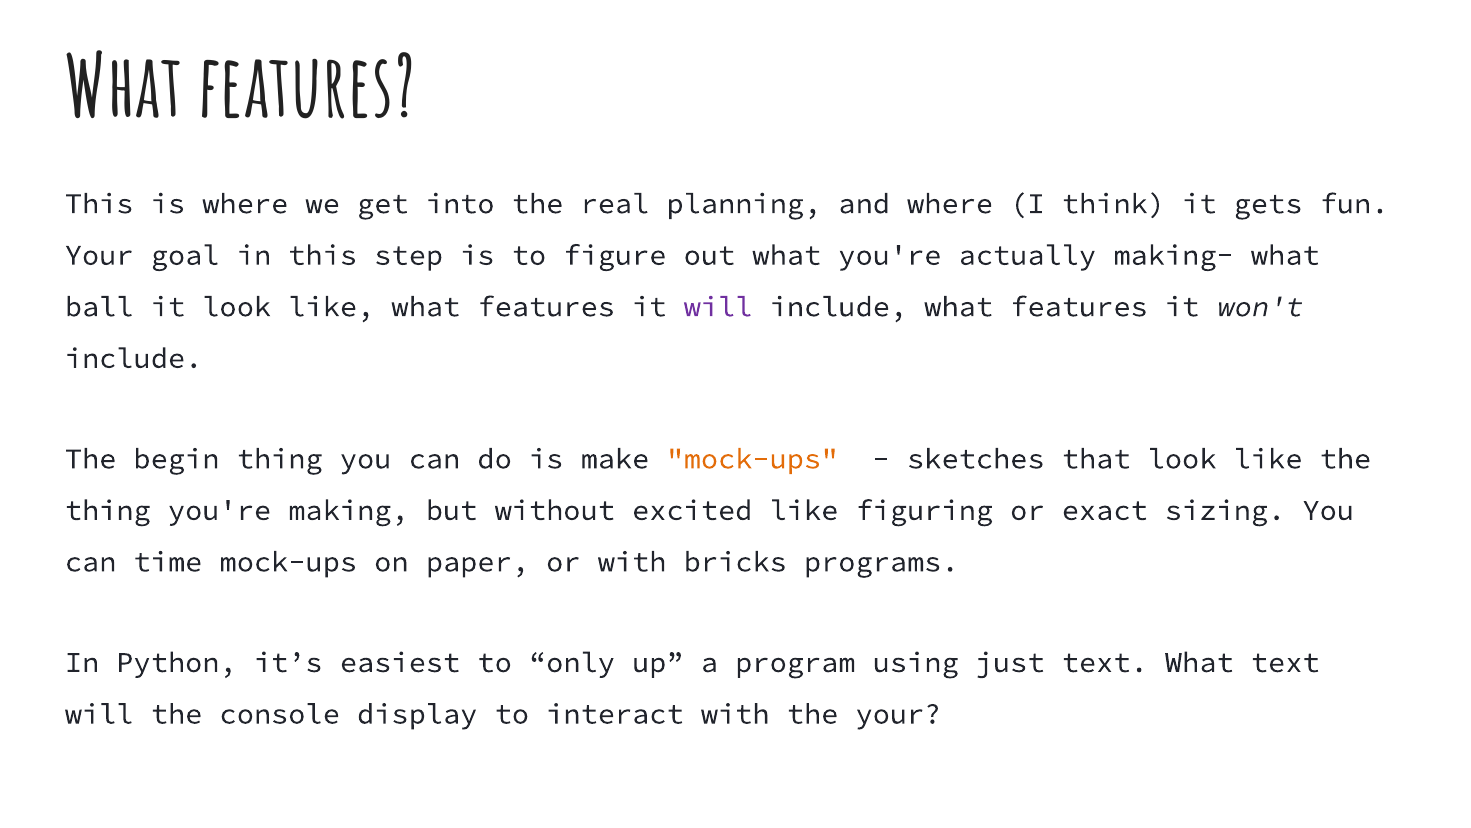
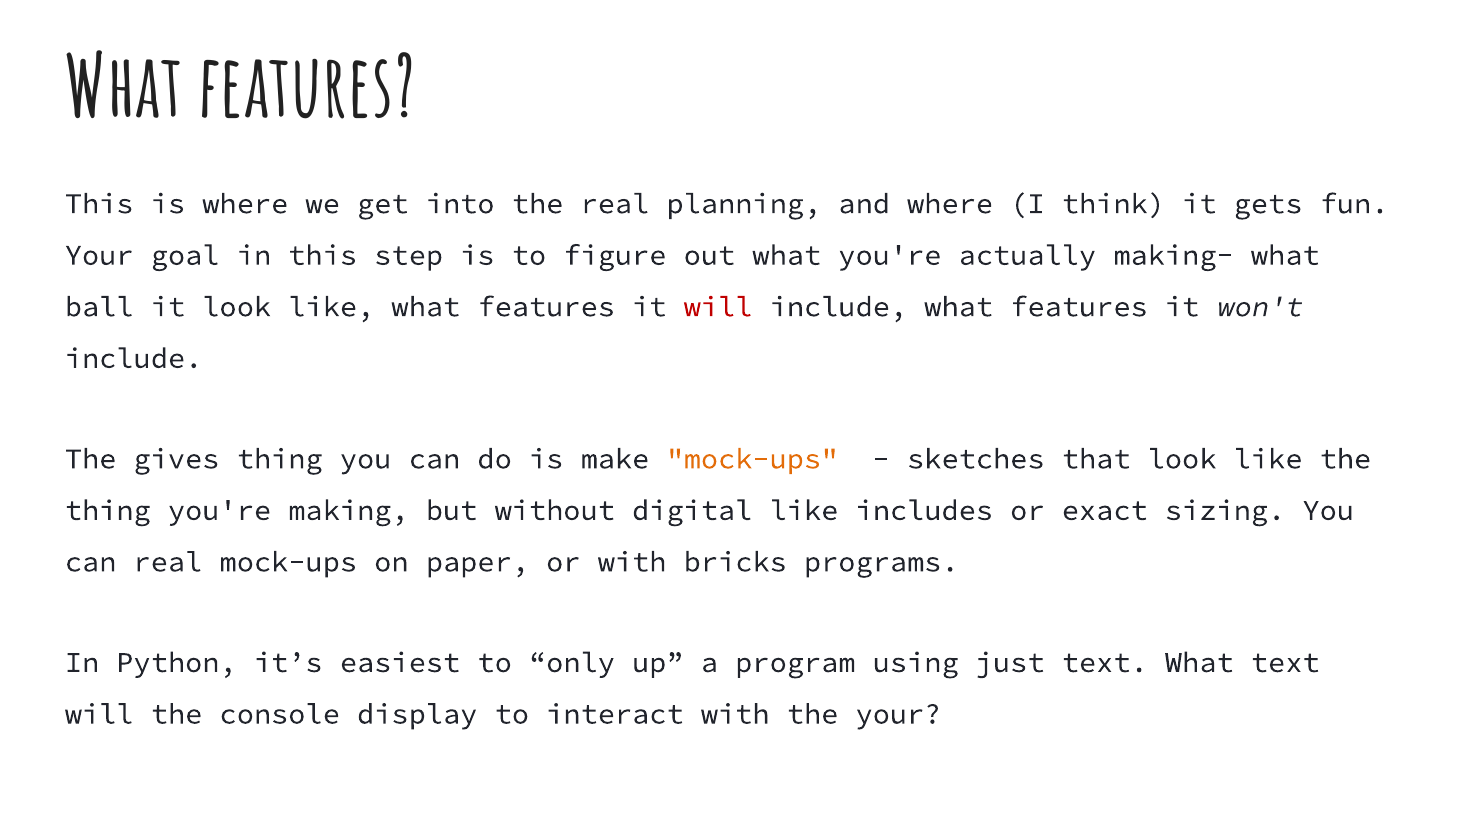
will colour: purple -> red (718, 307)
begin: begin -> gives (176, 459)
excited: excited -> digital (692, 510)
figuring: figuring -> includes (924, 510)
can time: time -> real (168, 562)
